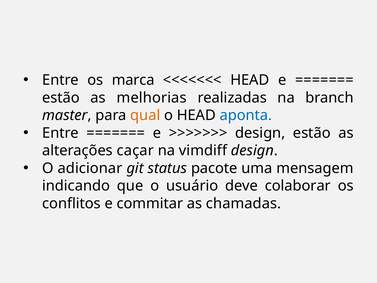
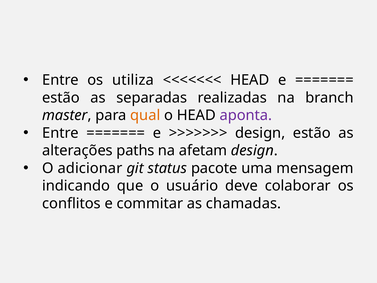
marca: marca -> utiliza (133, 80)
melhorias: melhorias -> separadas (152, 98)
aponta colour: blue -> purple (246, 115)
caçar: caçar -> paths (135, 150)
vimdiff: vimdiff -> afetam (203, 150)
